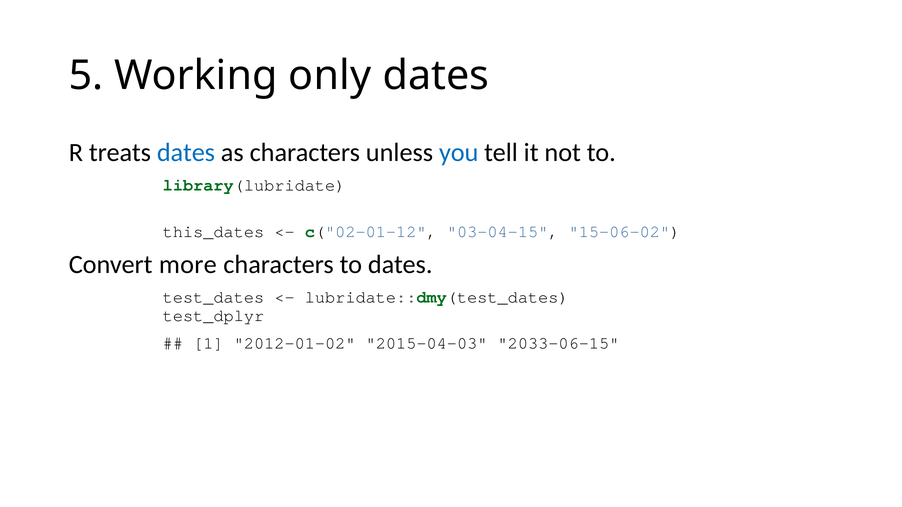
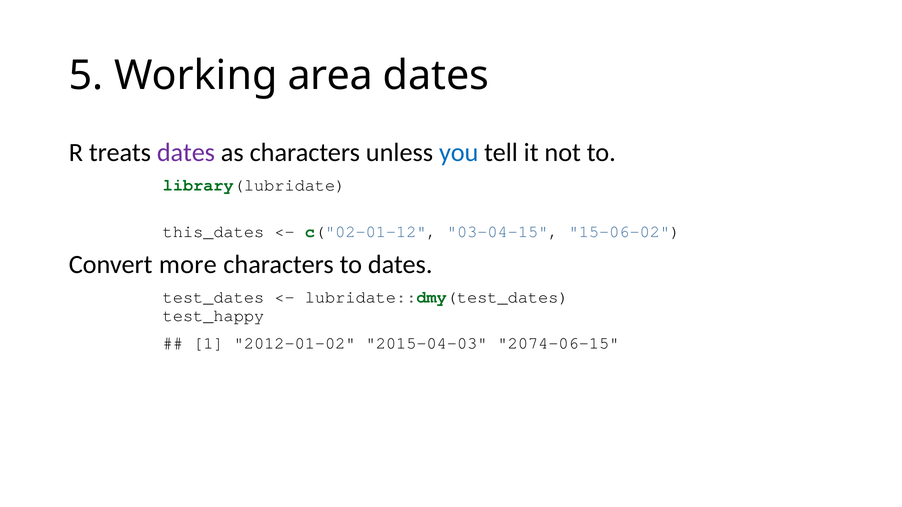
only: only -> area (330, 76)
dates colour: blue -> purple (186, 153)
test_dplyr: test_dplyr -> test_happy (213, 316)
2033-06-15: 2033-06-15 -> 2074-06-15 (558, 343)
